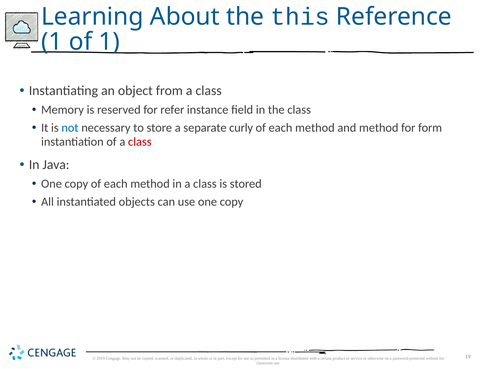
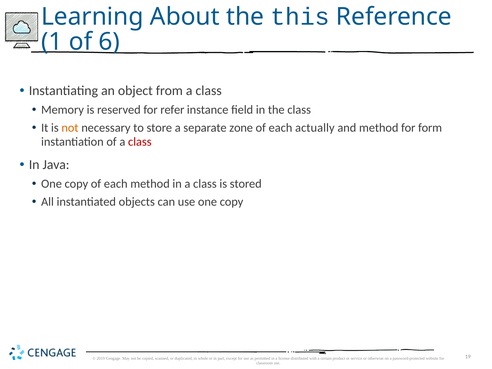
of 1: 1 -> 6 (109, 42)
not colour: blue -> orange (70, 128)
curly: curly -> zone (241, 128)
method: method -> actually (315, 128)
